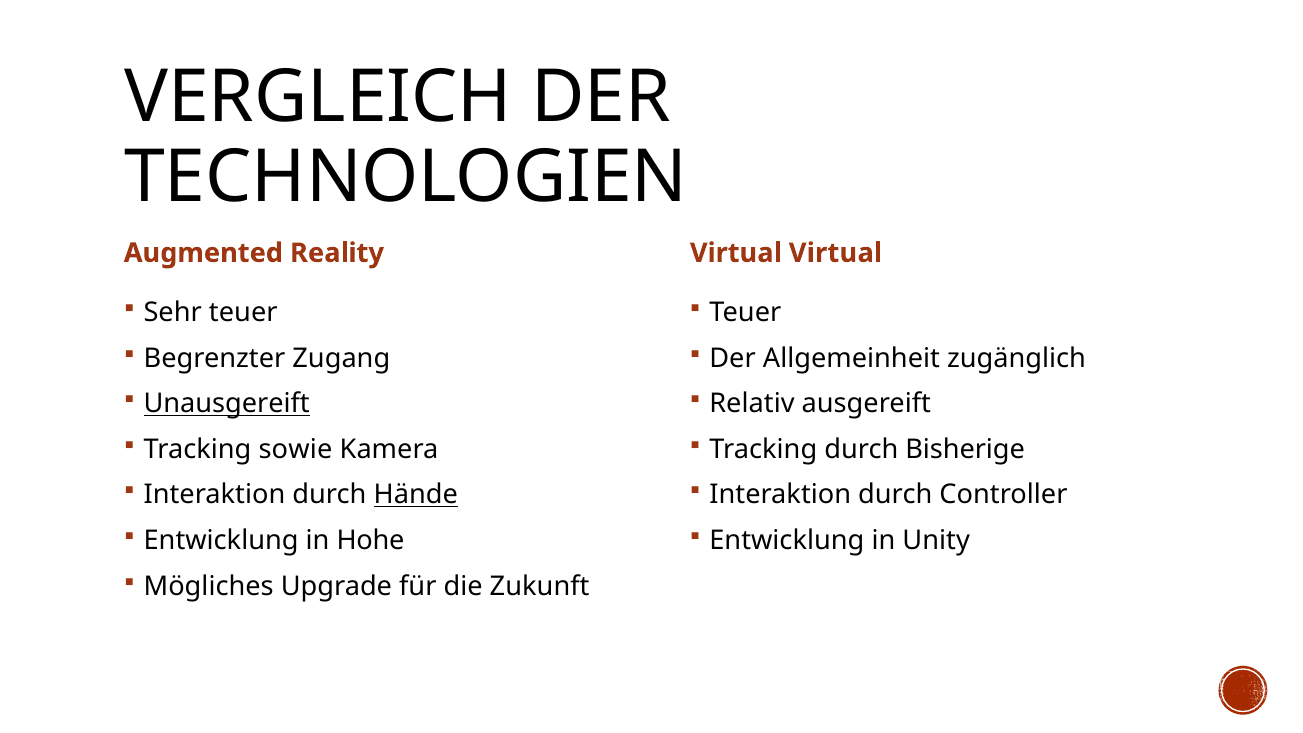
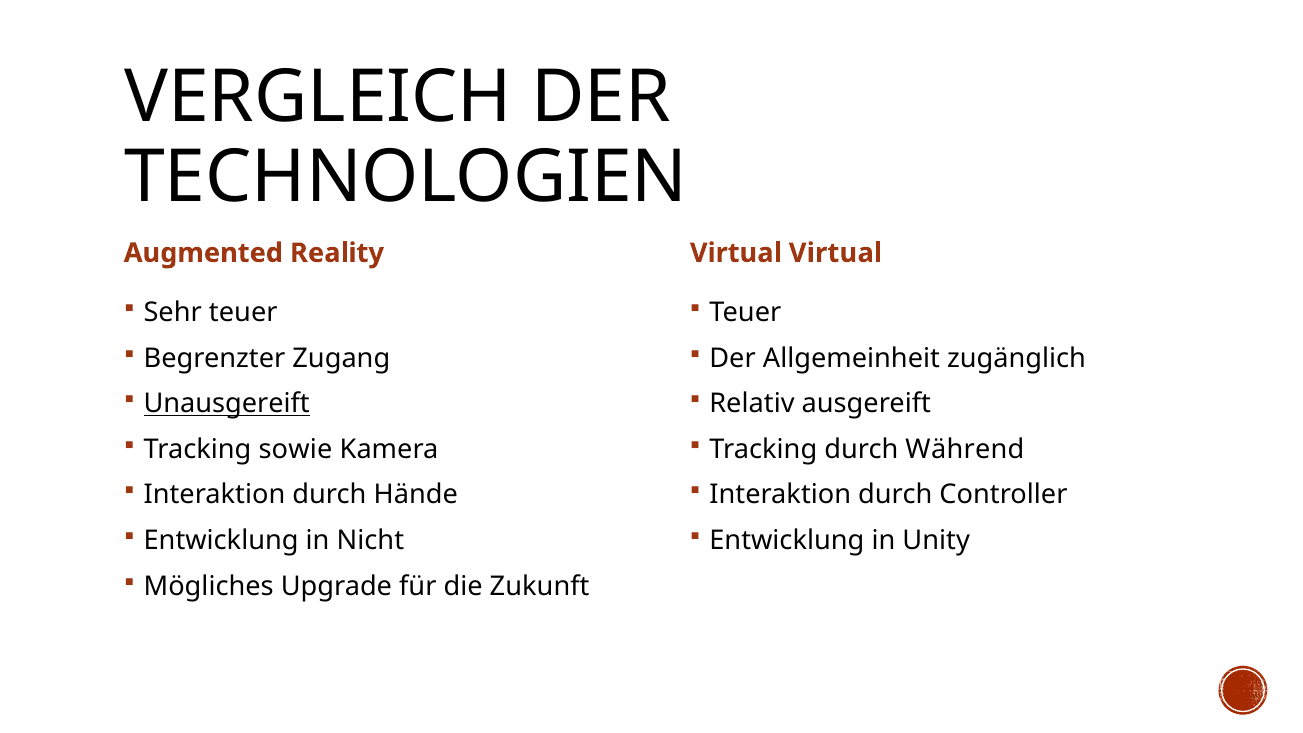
Bisherige: Bisherige -> Während (965, 449)
Hände underline: present -> none (416, 495)
Hohe: Hohe -> Nicht (370, 541)
